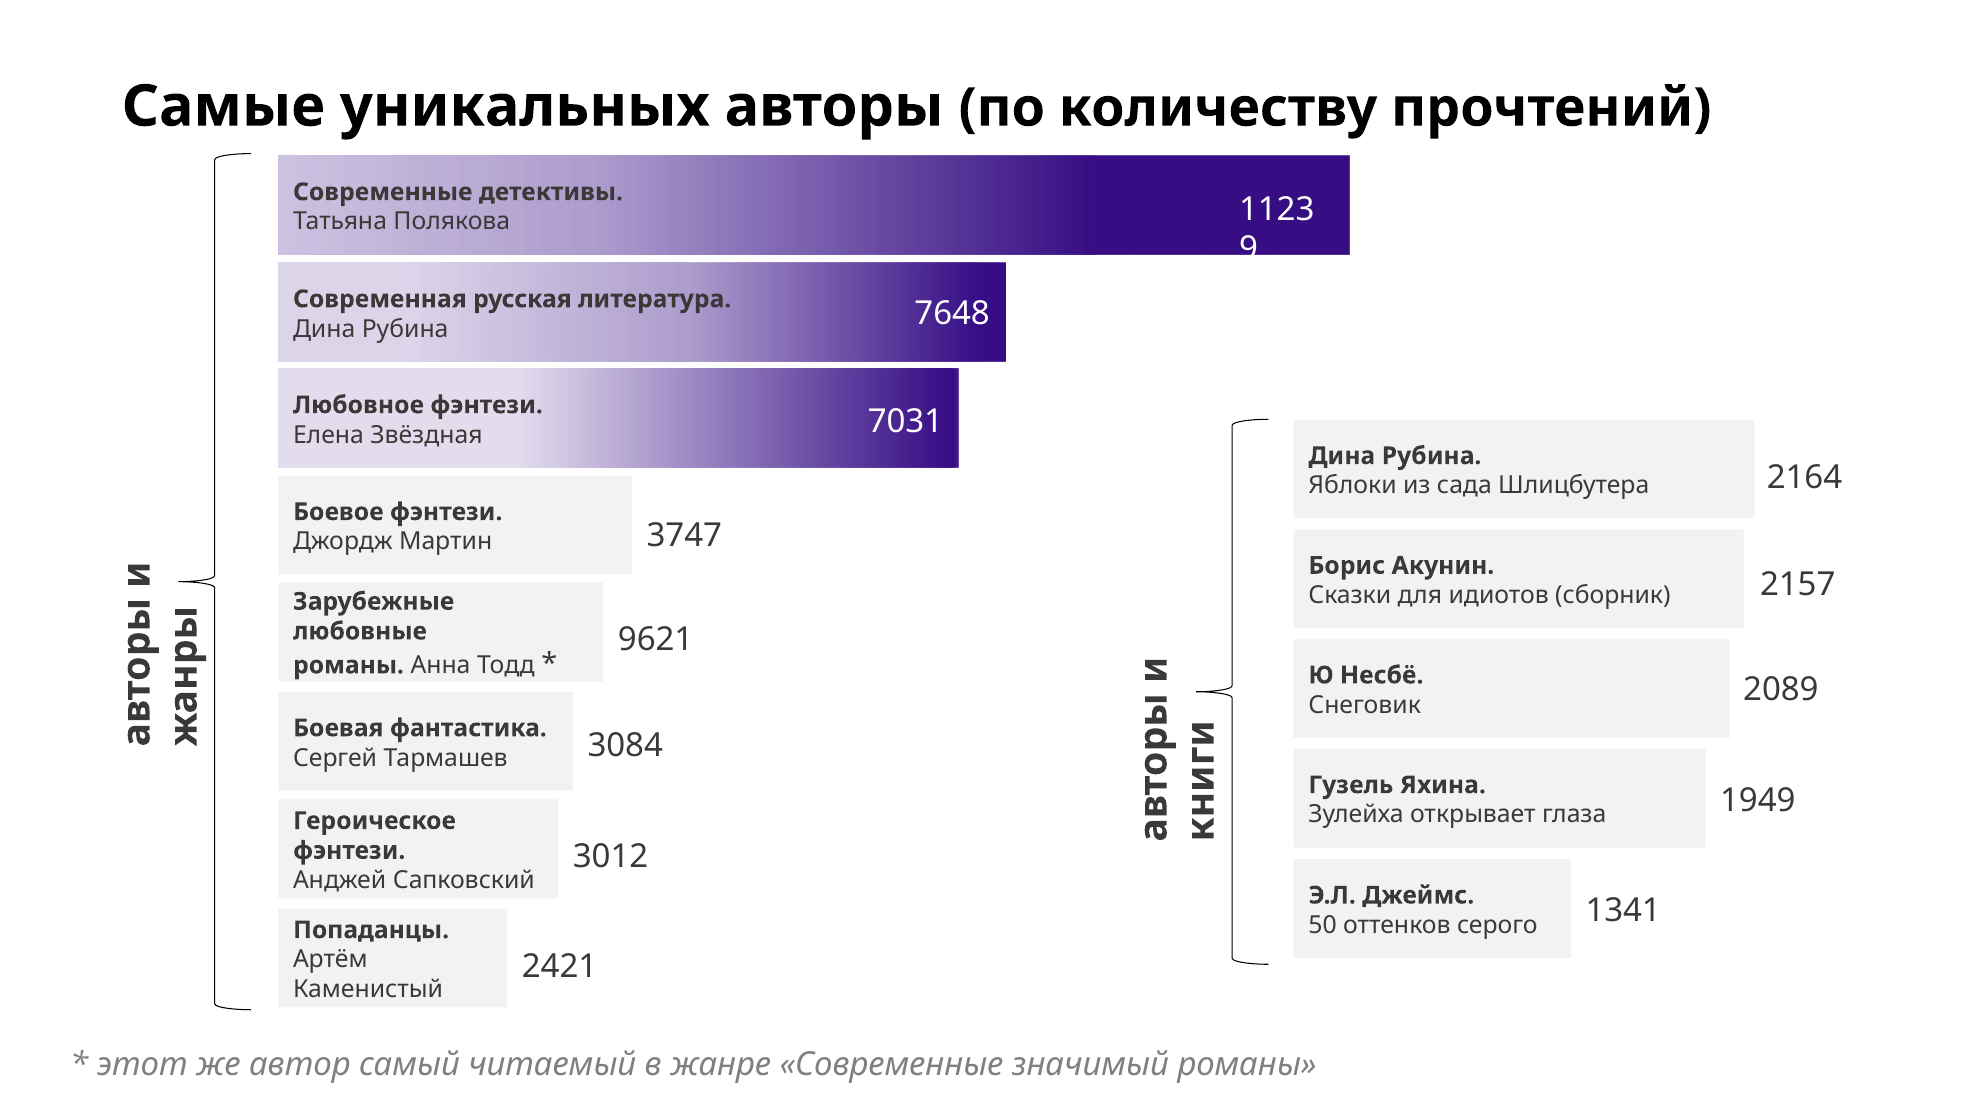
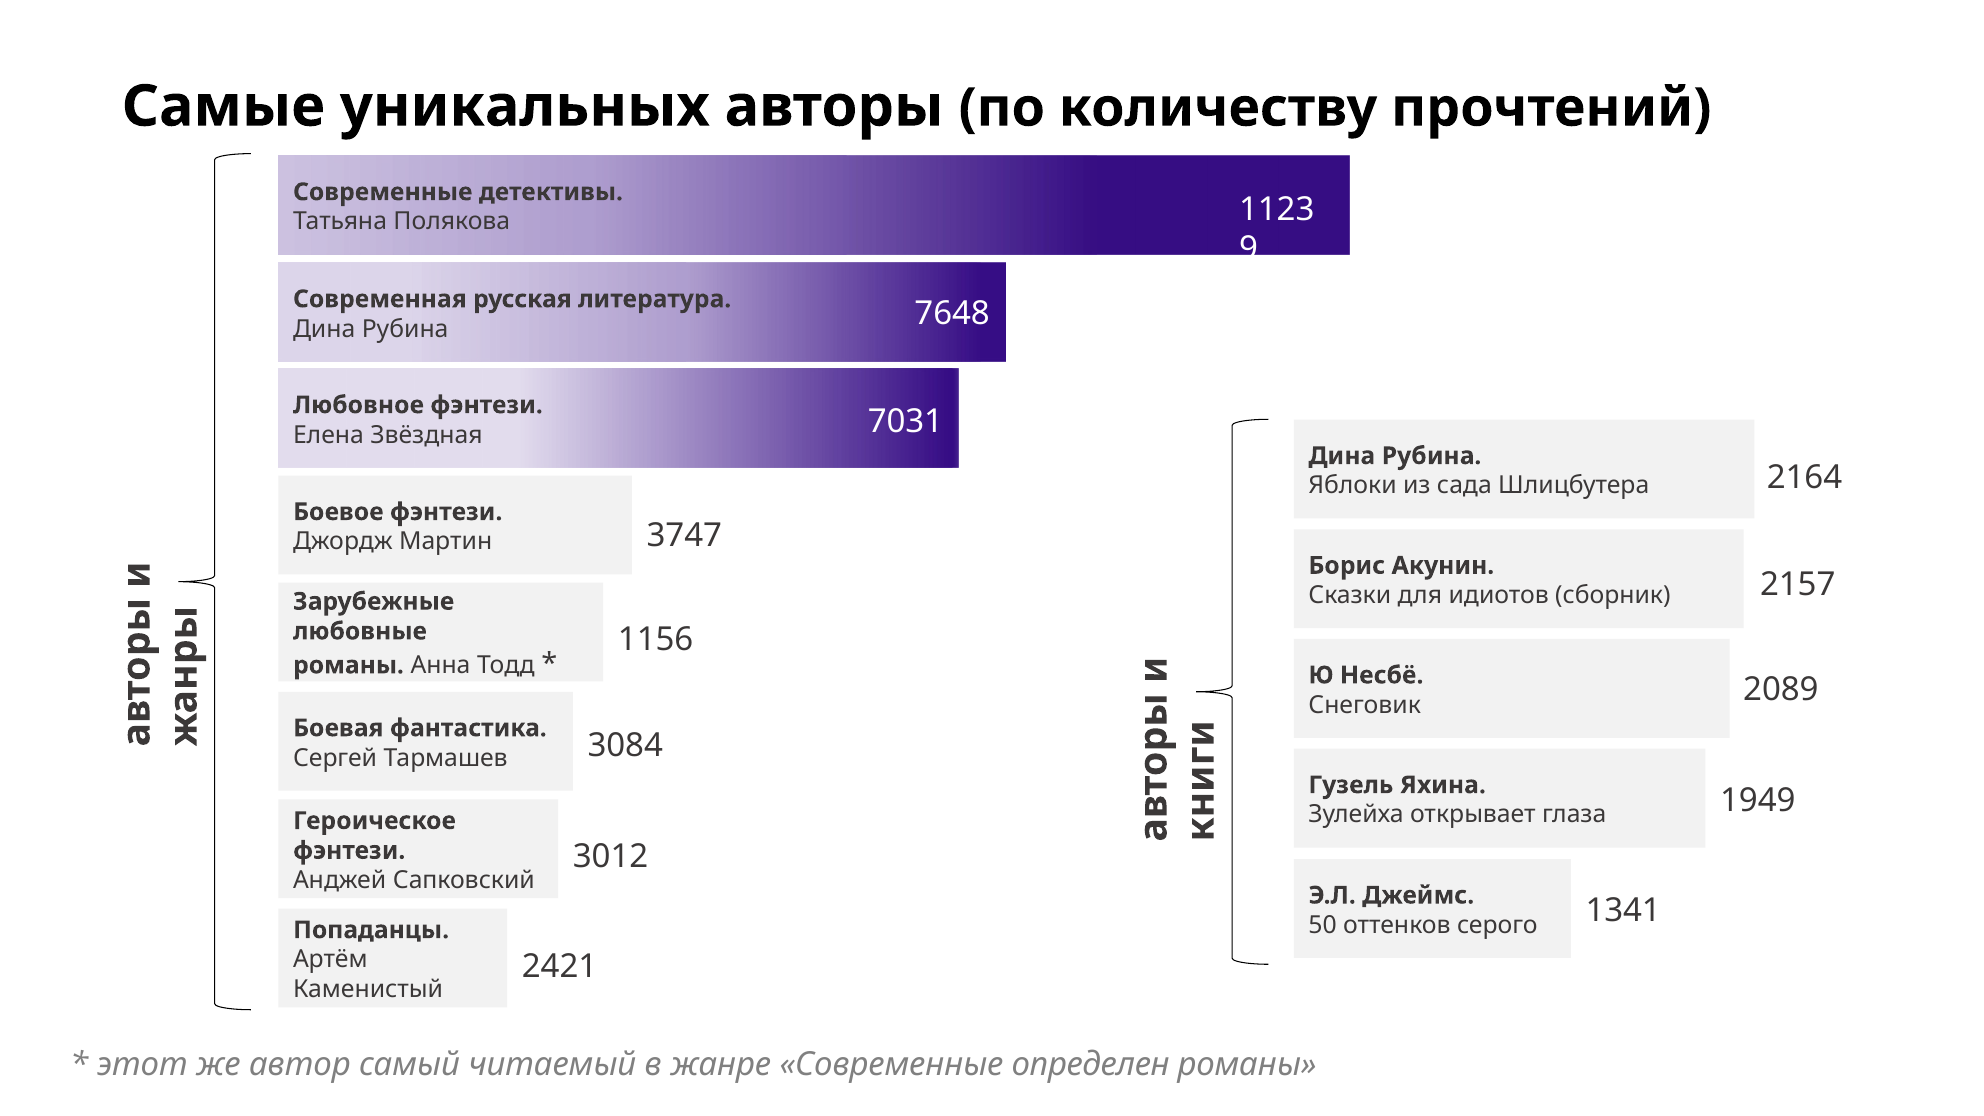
9621: 9621 -> 1156 (656, 639)
значимый: значимый -> определен (1091, 1064)
